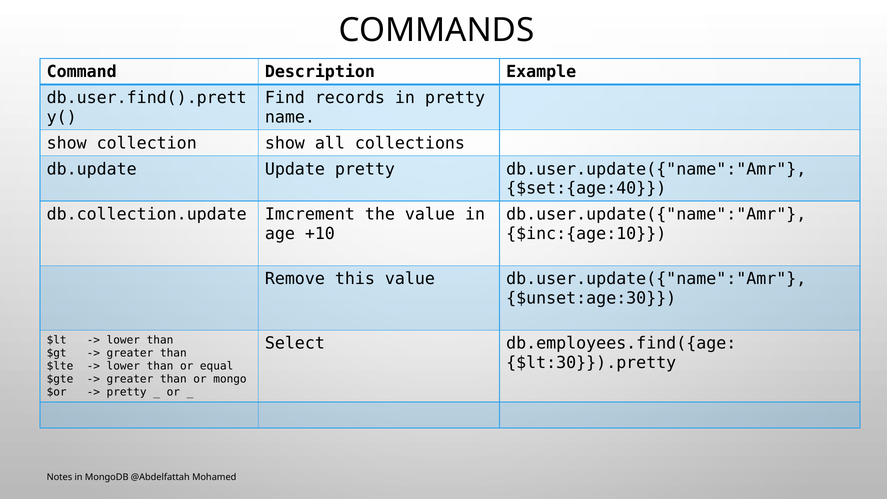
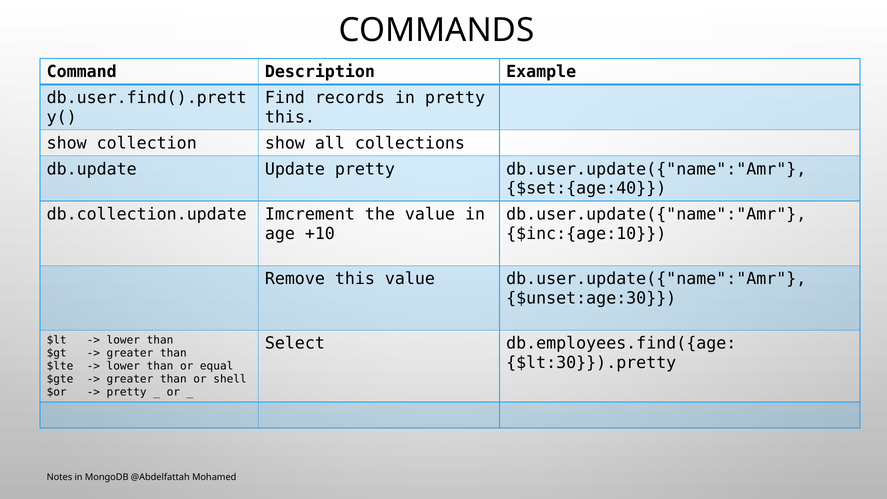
name: name -> this (290, 117)
mongo: mongo -> shell (230, 379)
